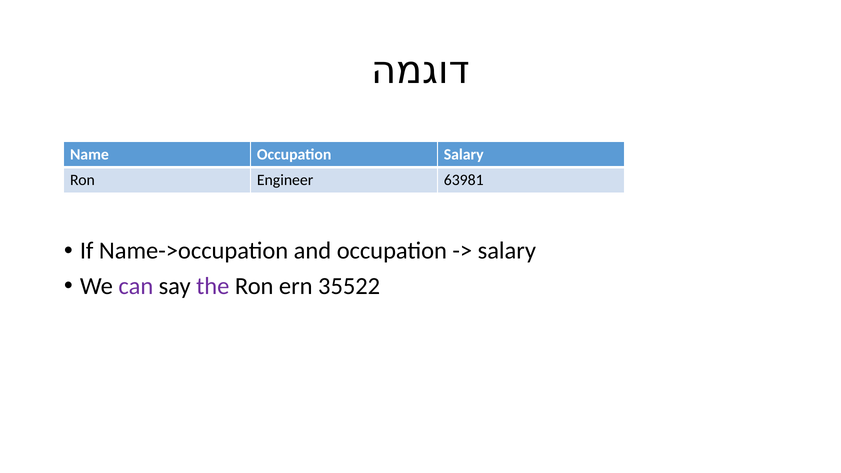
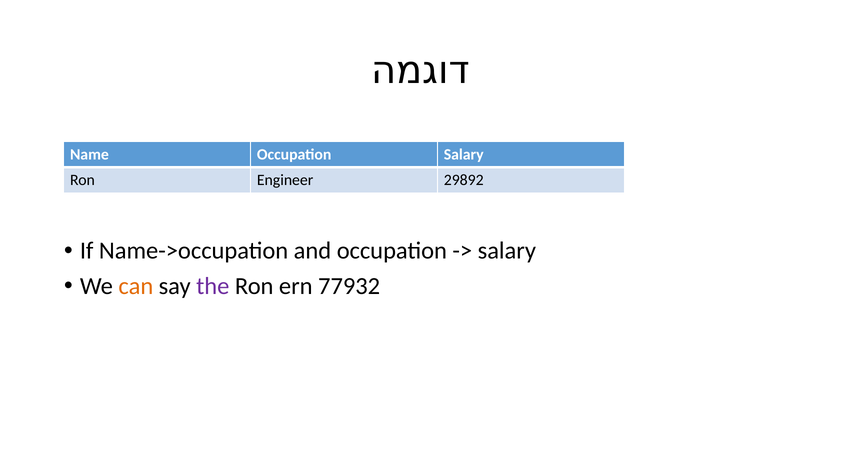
63981: 63981 -> 29892 (464, 180)
can colour: purple -> orange (136, 286)
35522: 35522 -> 77932 (349, 286)
